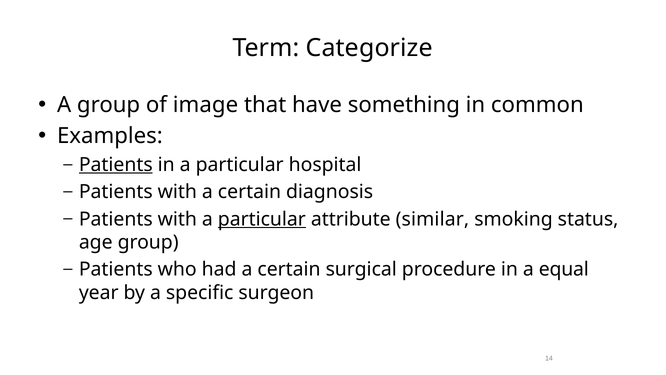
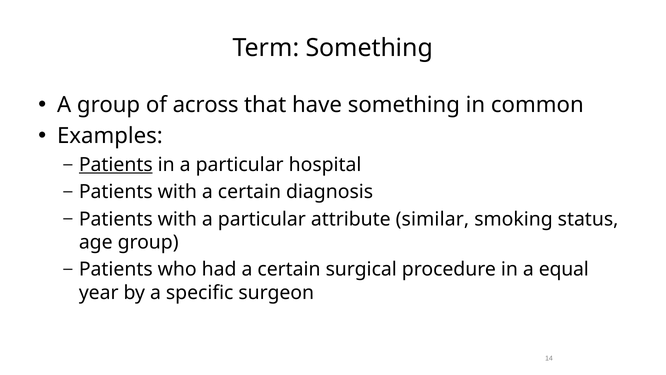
Term Categorize: Categorize -> Something (369, 48)
image: image -> across (206, 105)
particular underline: present -> none (262, 219)
